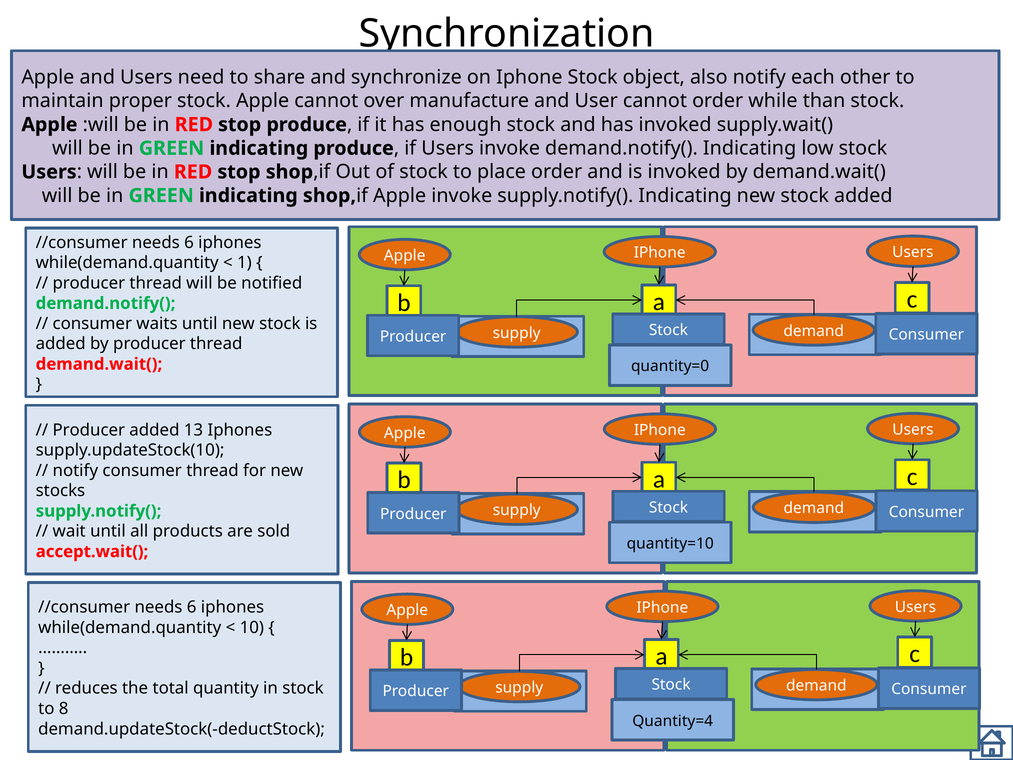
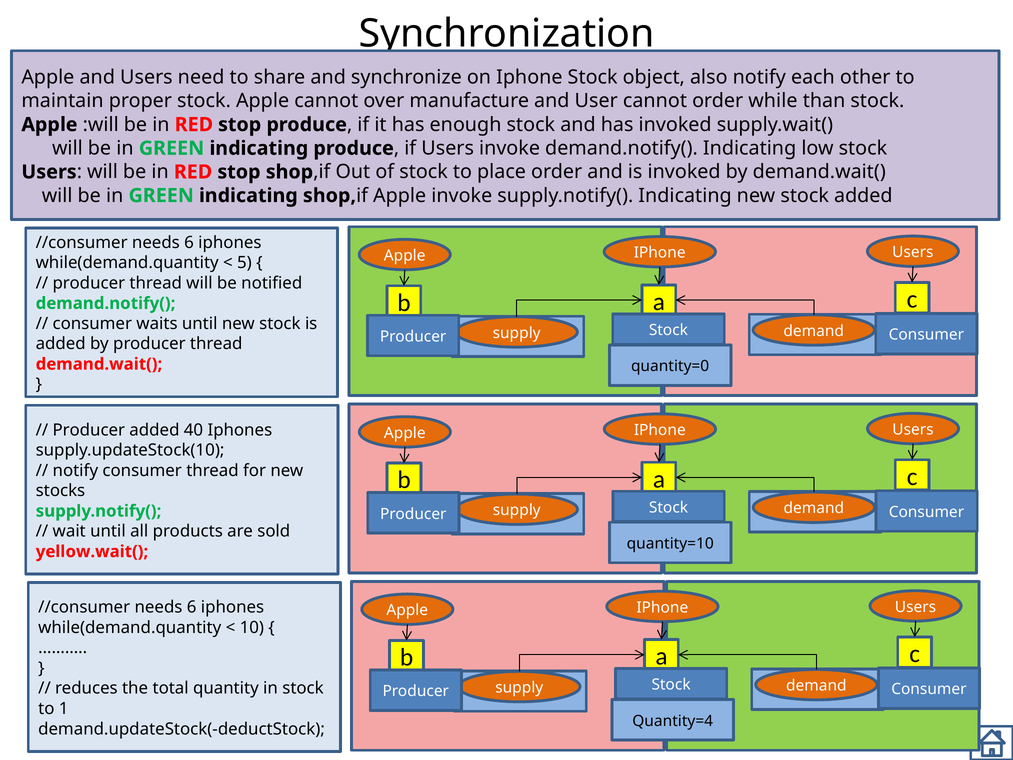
1: 1 -> 5 (244, 263)
13: 13 -> 40 (193, 430)
accept.wait(: accept.wait( -> yellow.wait( (92, 551)
8: 8 -> 1 (64, 708)
